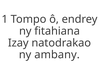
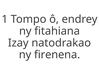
ambany: ambany -> firenena (57, 55)
